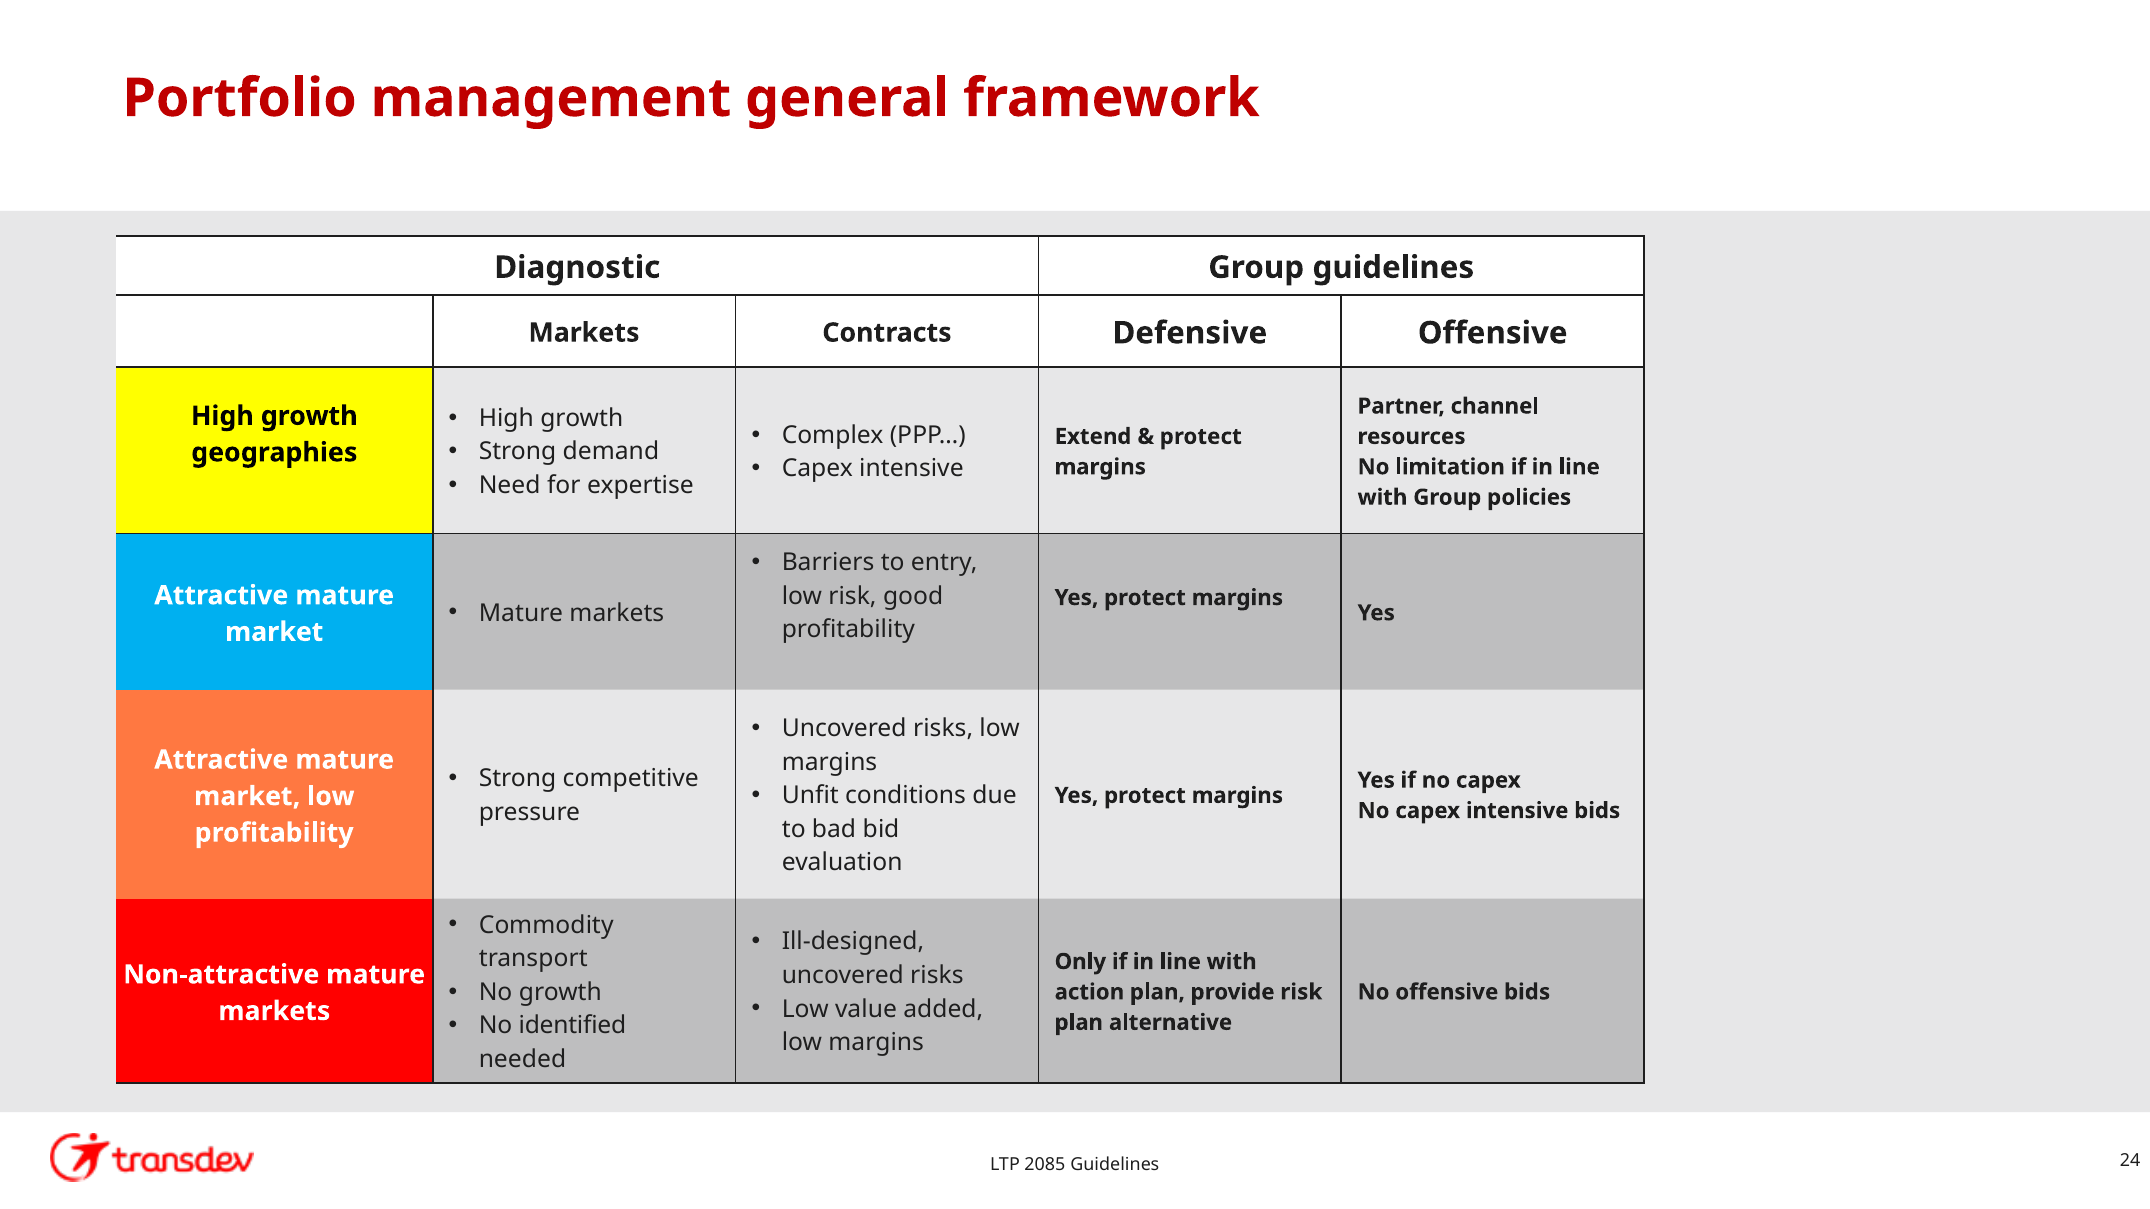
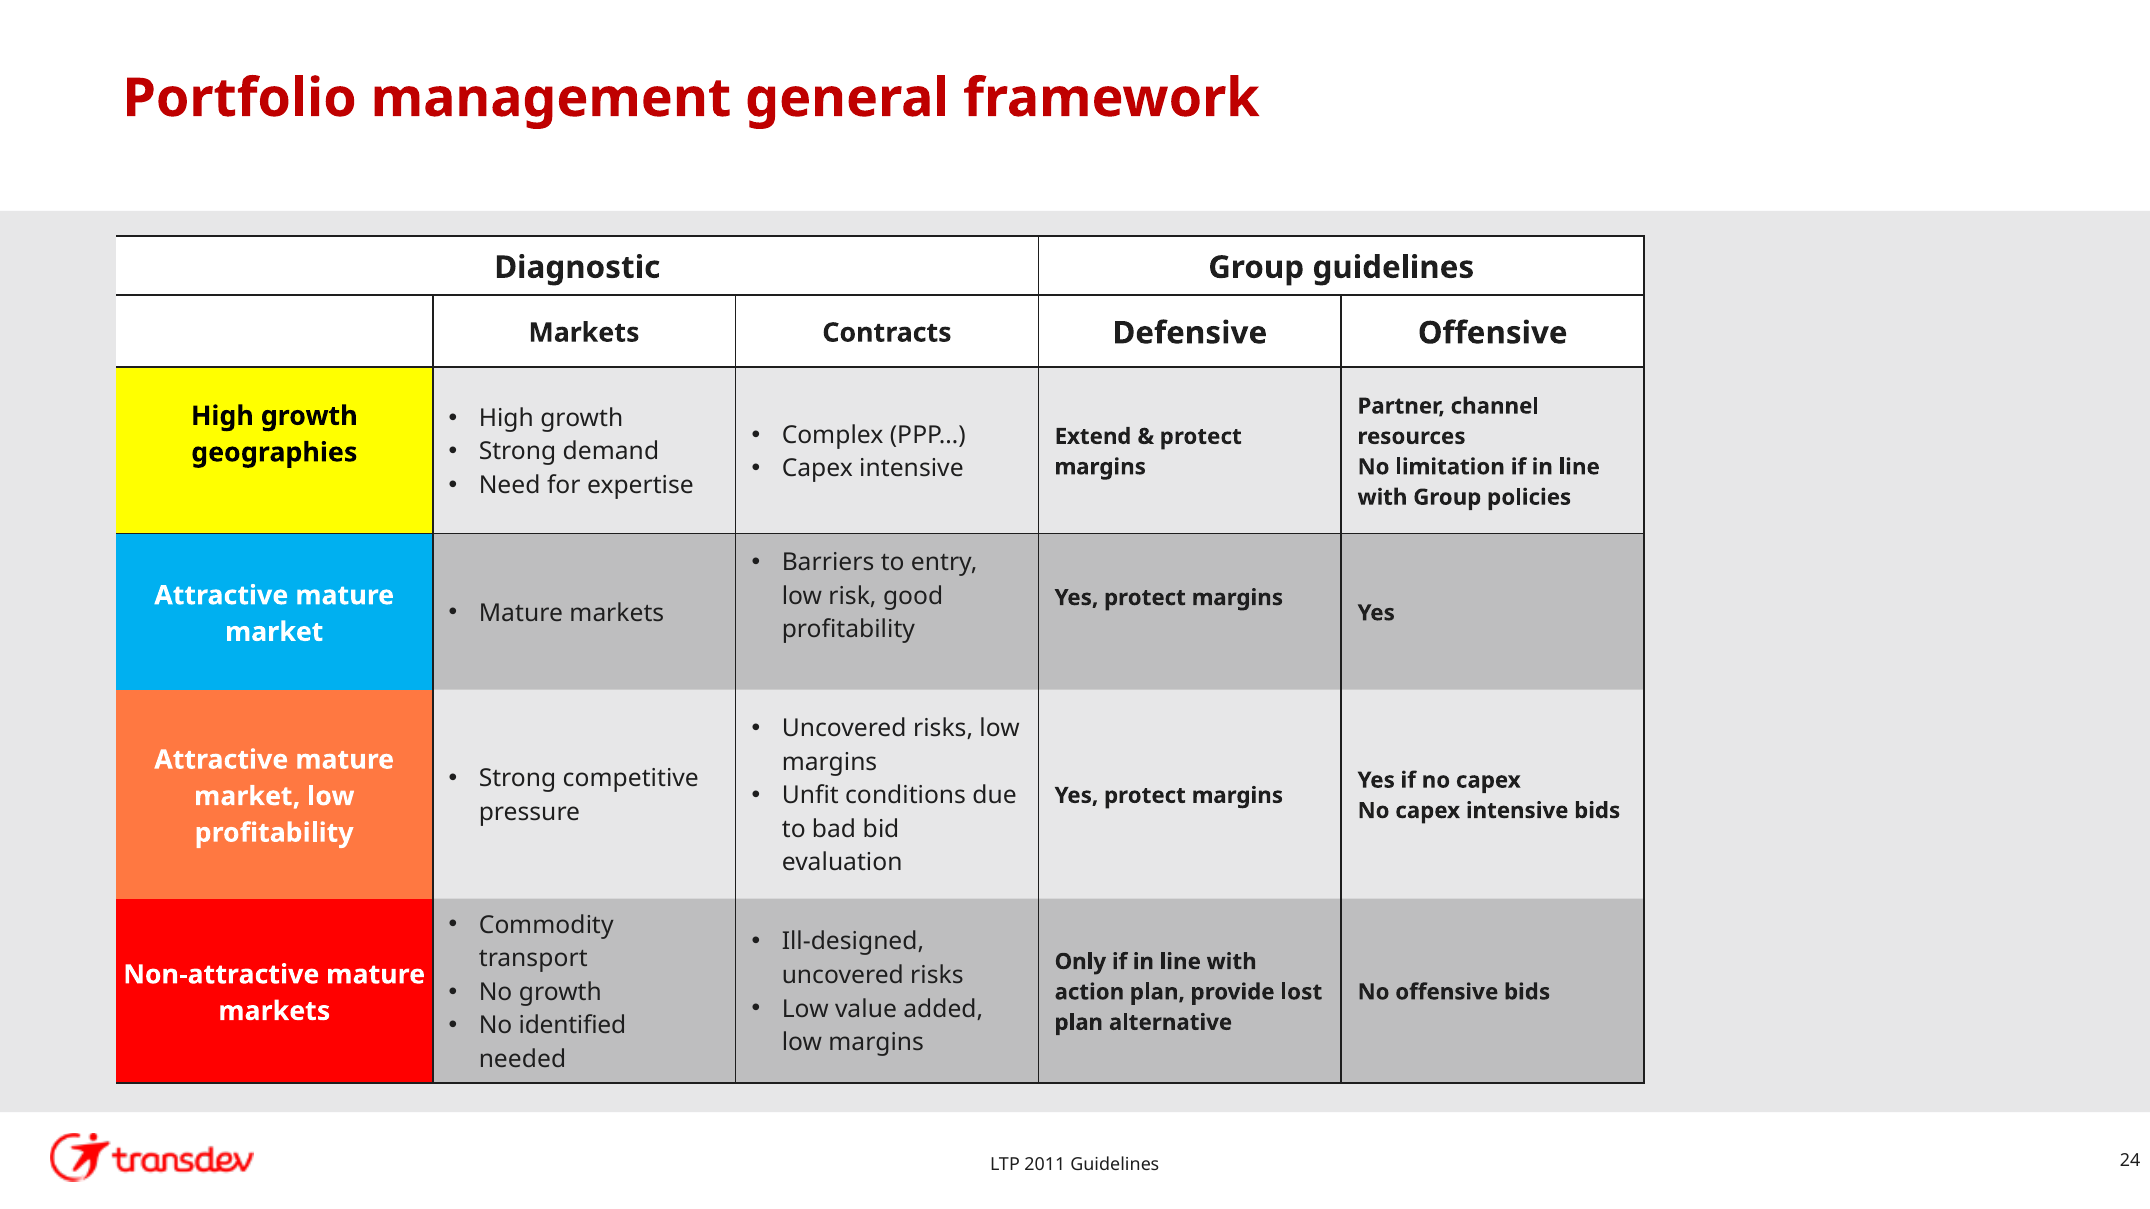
provide risk: risk -> lost (1301, 992)
2085: 2085 -> 2011 (1045, 1165)
